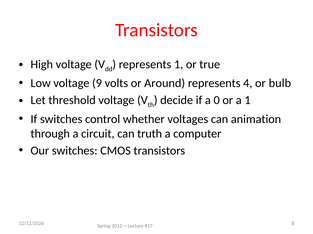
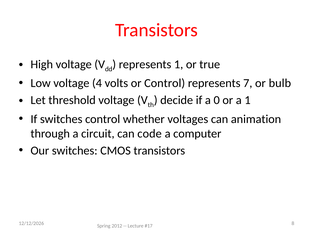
9: 9 -> 4 (97, 83)
or Around: Around -> Control (165, 83)
4: 4 -> 7 (248, 83)
truth: truth -> code (150, 134)
